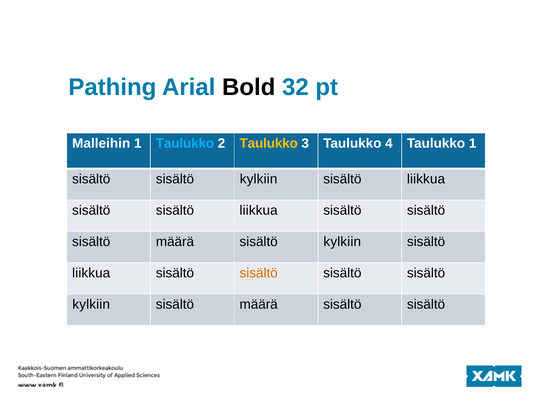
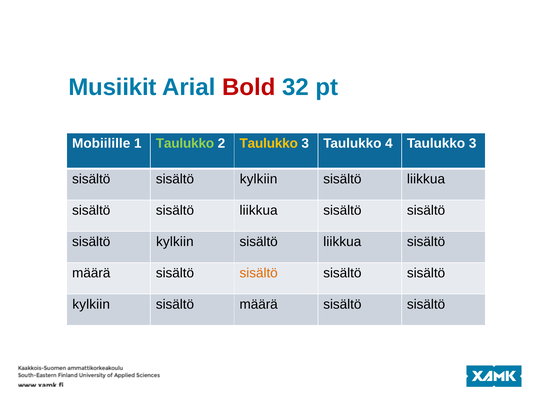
Pathing: Pathing -> Musiikit (112, 87)
Bold colour: black -> red (249, 87)
Malleihin: Malleihin -> Mobiilille (101, 143)
Taulukko colour: light blue -> light green (185, 143)
4 Taulukko 1: 1 -> 3 (473, 143)
määrä: määrä -> kylkiin (175, 242)
kylkiin: kylkiin -> liikkua (342, 242)
liikkua: liikkua -> määrä (91, 273)
